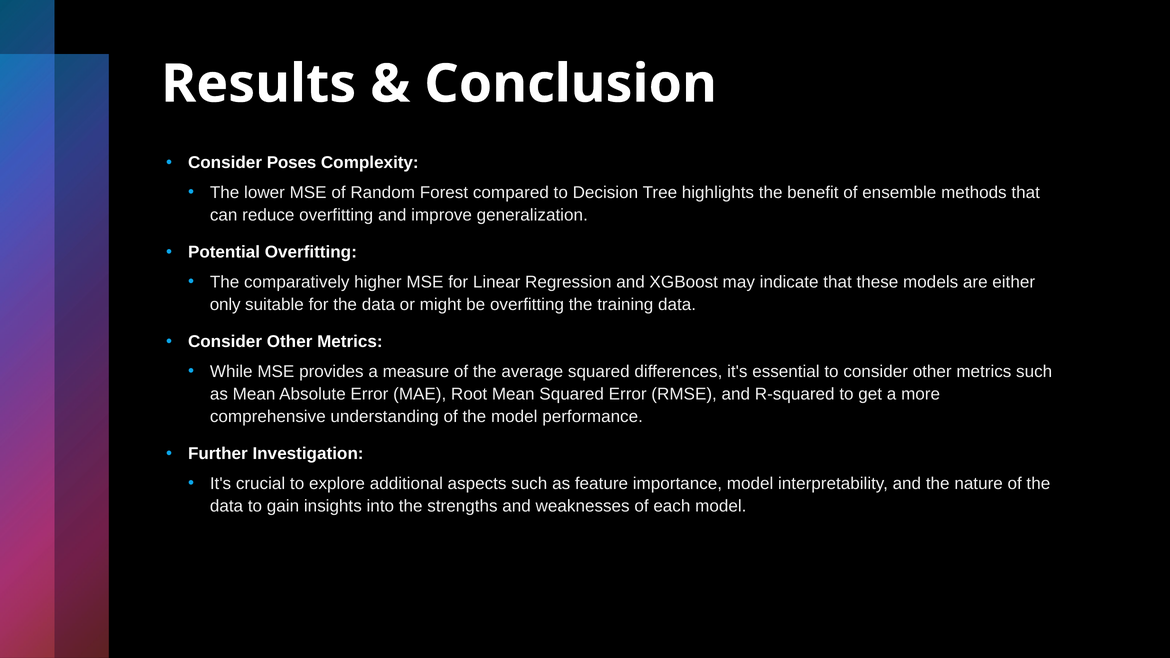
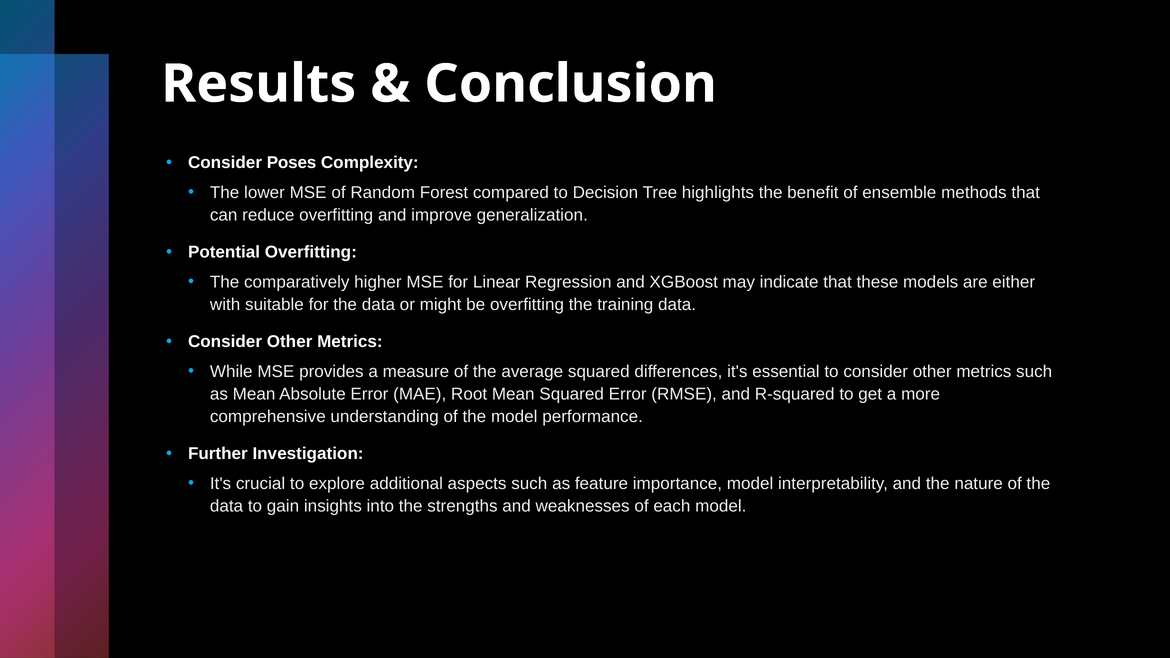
only: only -> with (225, 305)
